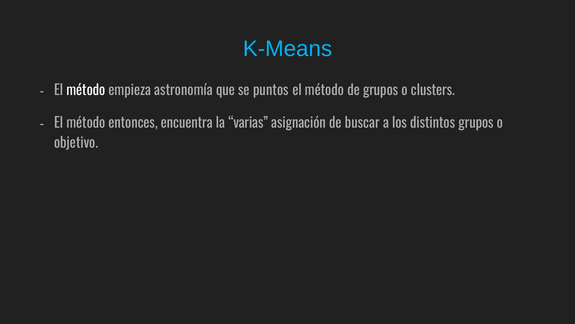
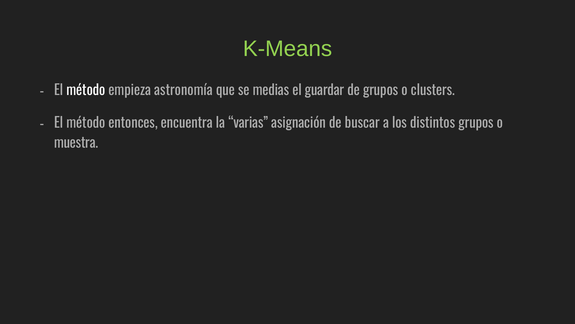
K-Means colour: light blue -> light green (287, 49)
puntos: puntos -> medias (271, 90)
método: método -> guardar (325, 90)
objetivo: objetivo -> muestra (76, 143)
